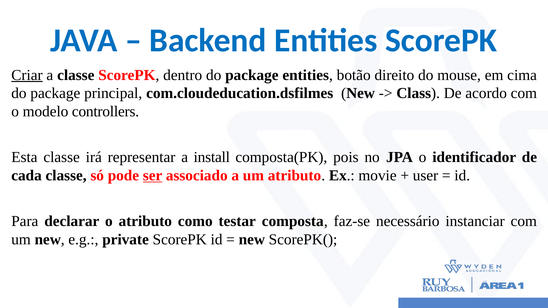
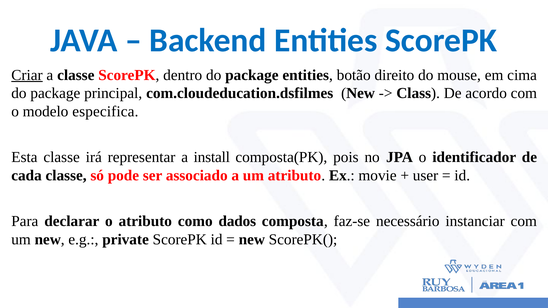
controllers: controllers -> especifica (105, 112)
ser underline: present -> none (153, 176)
testar: testar -> dados (237, 221)
